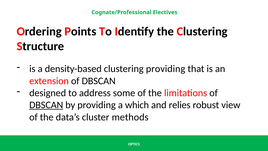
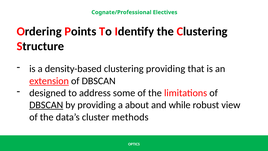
extension underline: none -> present (49, 81)
which: which -> about (137, 105)
relies: relies -> while (180, 105)
